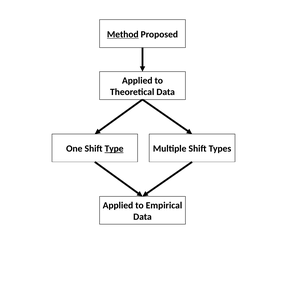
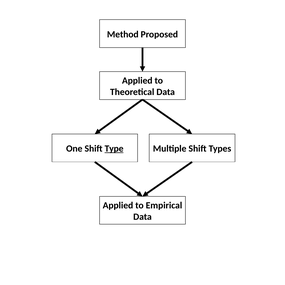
Method underline: present -> none (123, 34)
